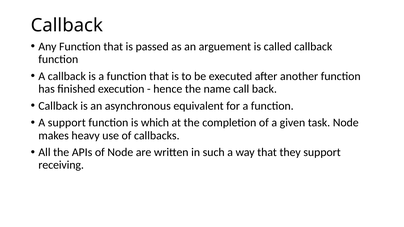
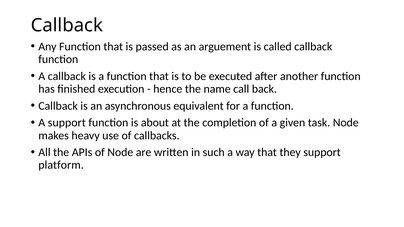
which: which -> about (155, 123)
receiving: receiving -> platform (61, 165)
